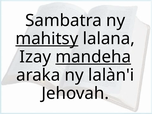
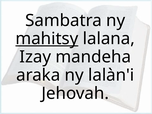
mandeha underline: present -> none (93, 57)
